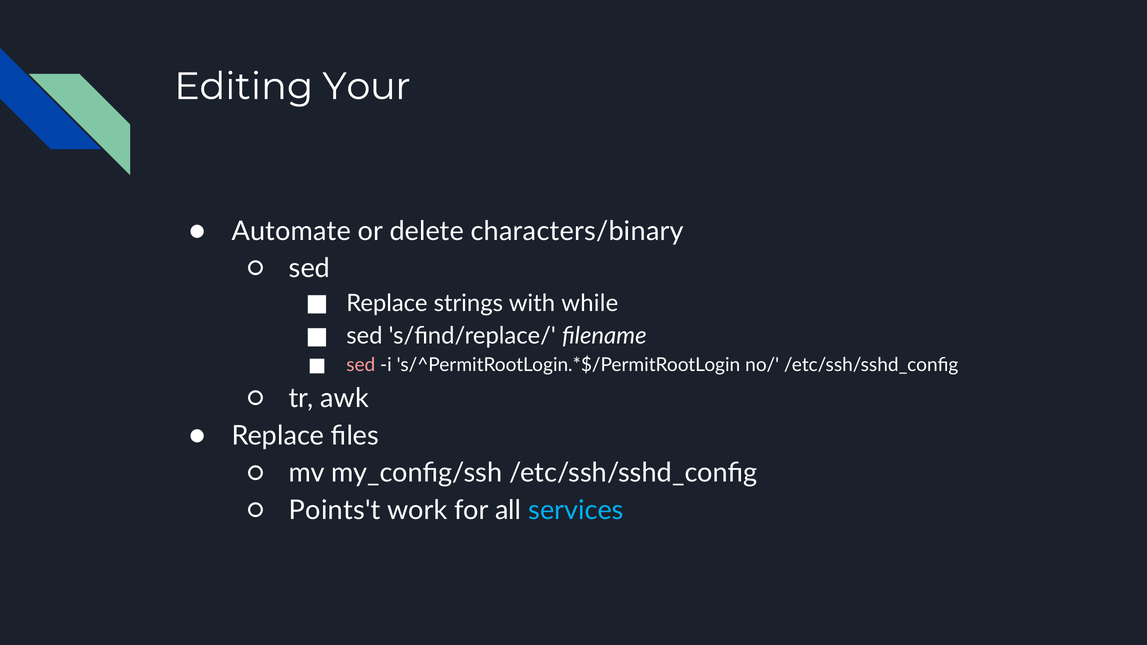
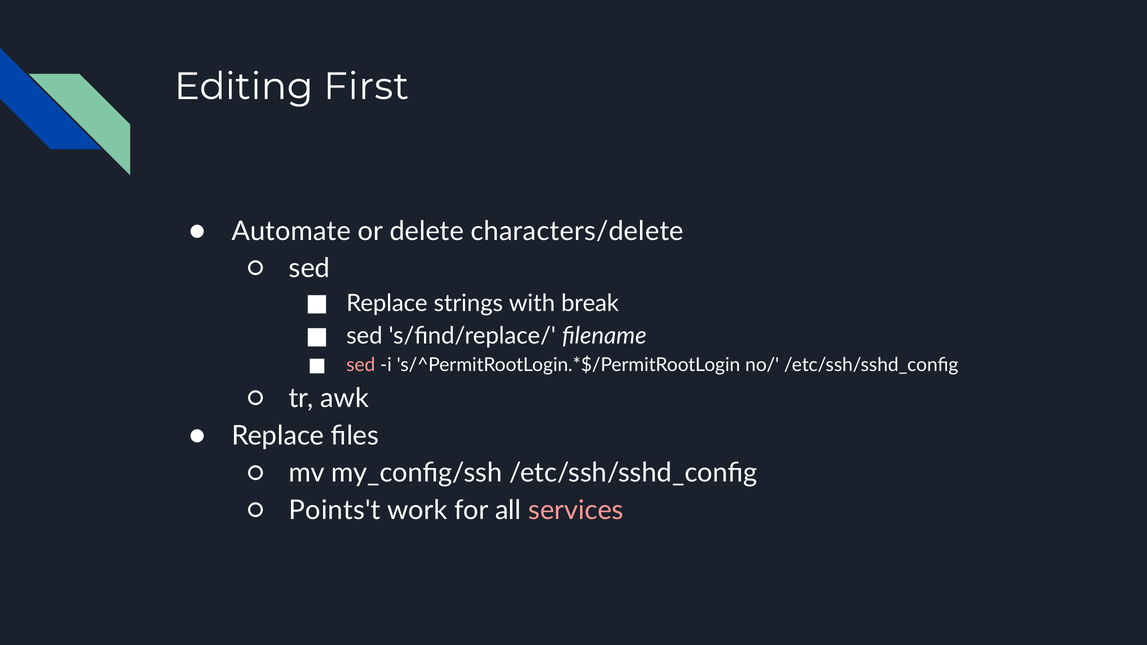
Your: Your -> First (366, 86)
characters/binary: characters/binary -> characters/delete (577, 231)
while: while -> break (590, 303)
services colour: light blue -> pink (576, 511)
